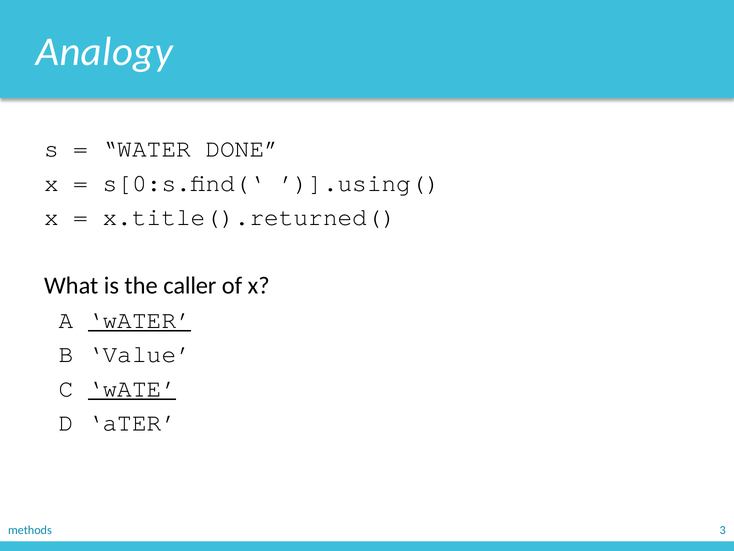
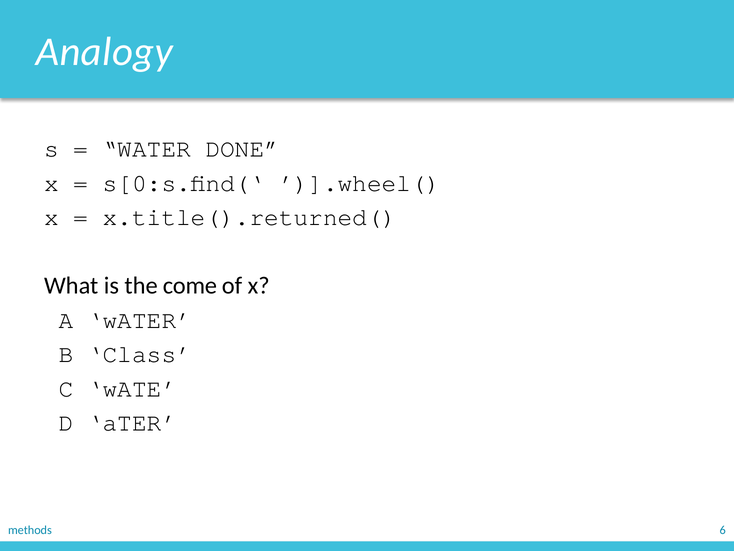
’)].using(: ’)].using( -> ’)].wheel( (360, 183)
caller: caller -> come (190, 285)
wATER underline: present -> none (139, 320)
Value: Value -> Class (139, 354)
wATE underline: present -> none (132, 388)
3: 3 -> 6 (723, 530)
